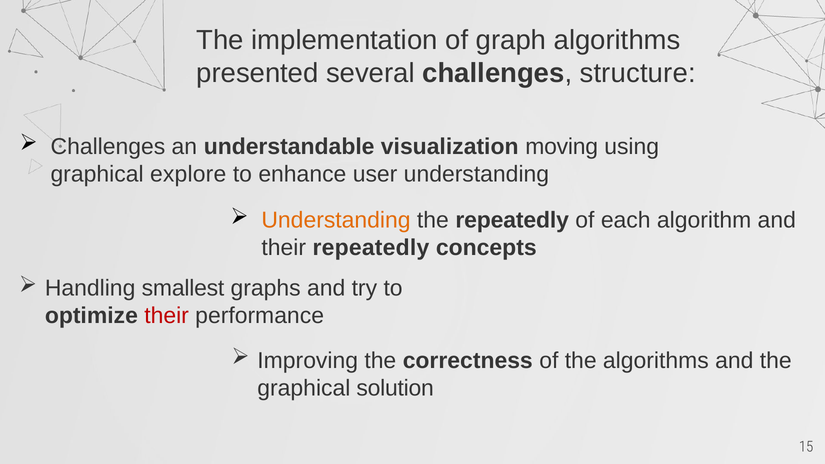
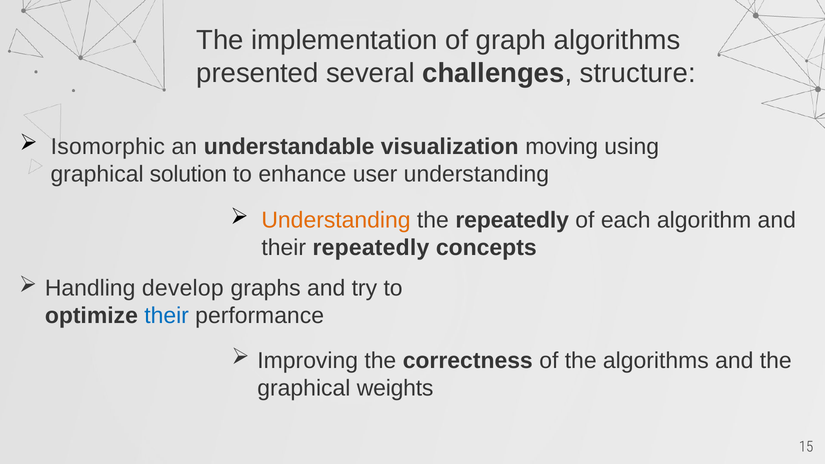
Challenges: Challenges -> Isomorphic (108, 147)
explore: explore -> solution (188, 174)
smallest: smallest -> develop (183, 288)
their colour: red -> blue (167, 316)
solution: solution -> weights (395, 388)
